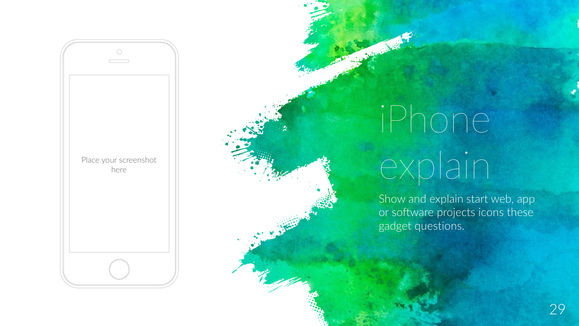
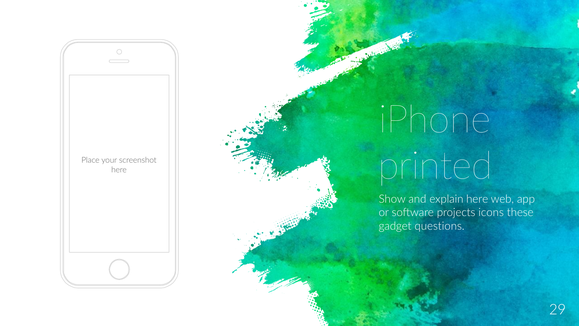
explain: explain -> printed (435, 166)
explain start: start -> here (477, 199)
